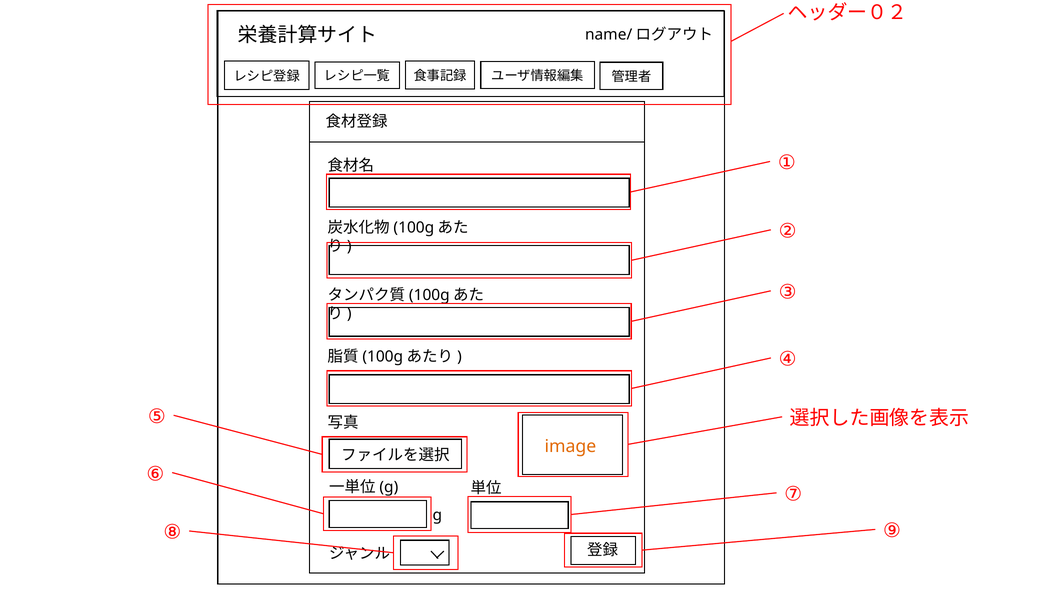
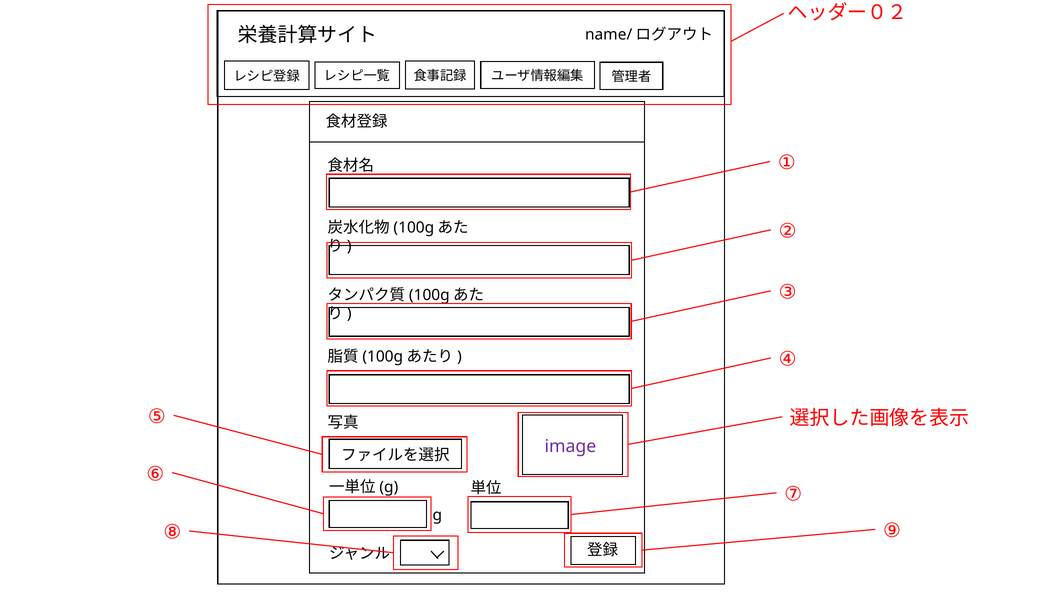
image colour: orange -> purple (570, 447)
